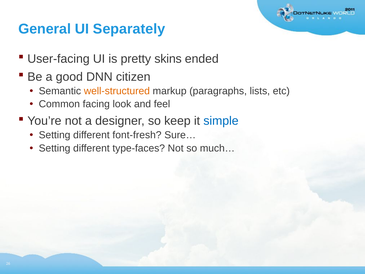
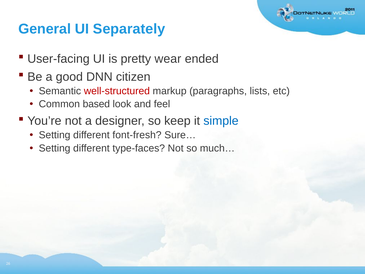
skins: skins -> wear (168, 59)
well-structured colour: orange -> red (117, 91)
facing: facing -> based (96, 104)
